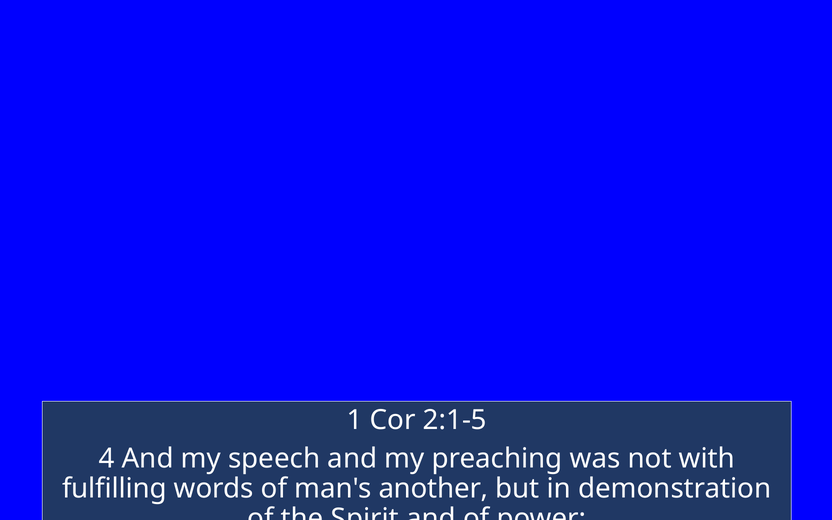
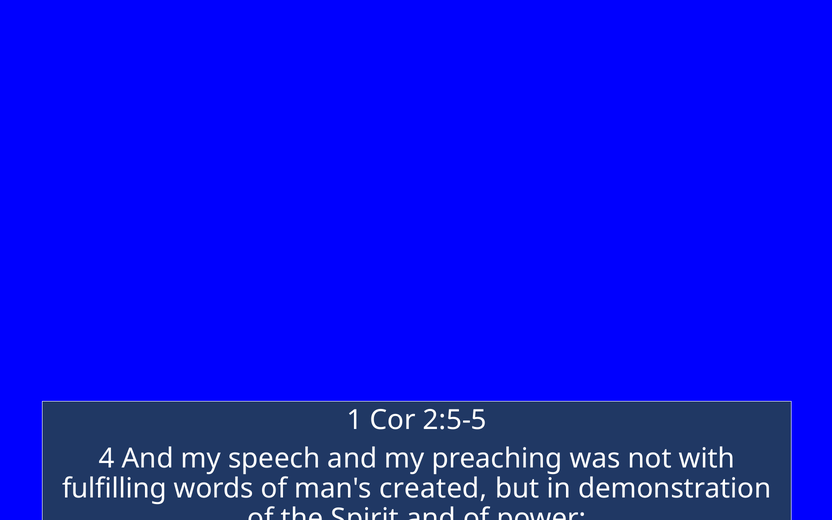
2:1-5: 2:1-5 -> 2:5-5 (455, 420)
another: another -> created (433, 489)
